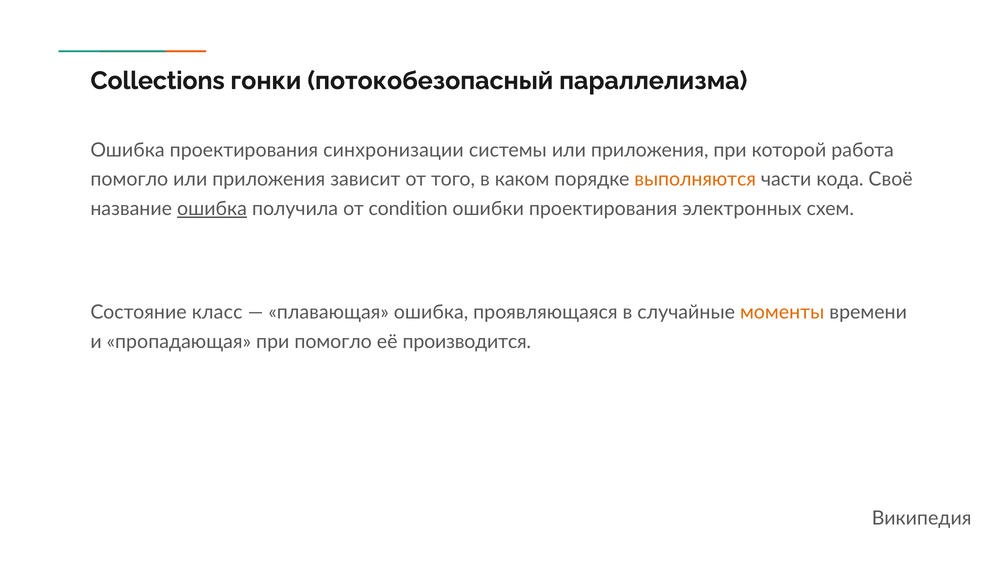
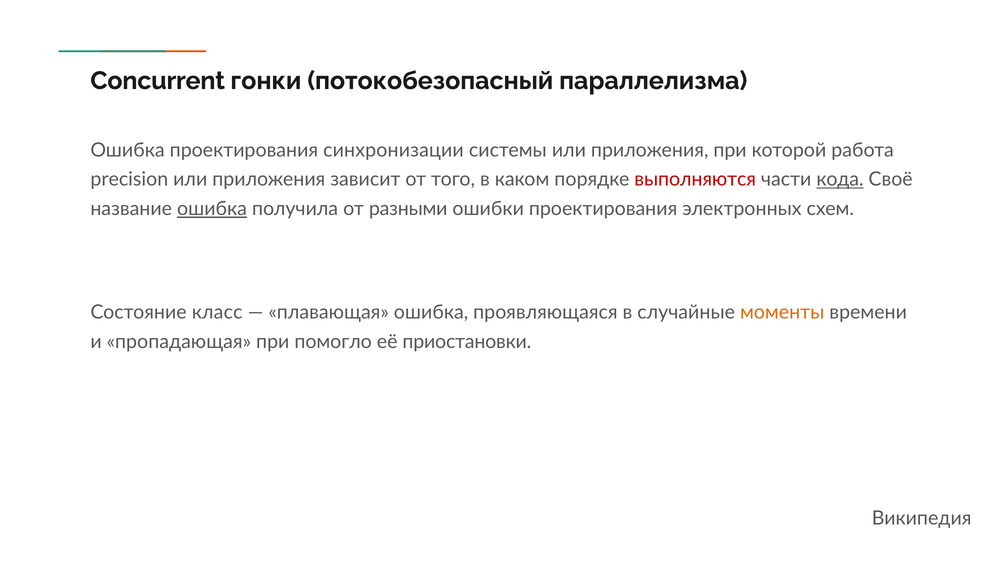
Collections: Collections -> Concurrent (158, 81)
помогло: помогло -> precision (129, 179)
выполняются colour: orange -> red (695, 179)
кода underline: none -> present (840, 179)
condition: condition -> разными (408, 209)
производится: производится -> приостановки (467, 342)
